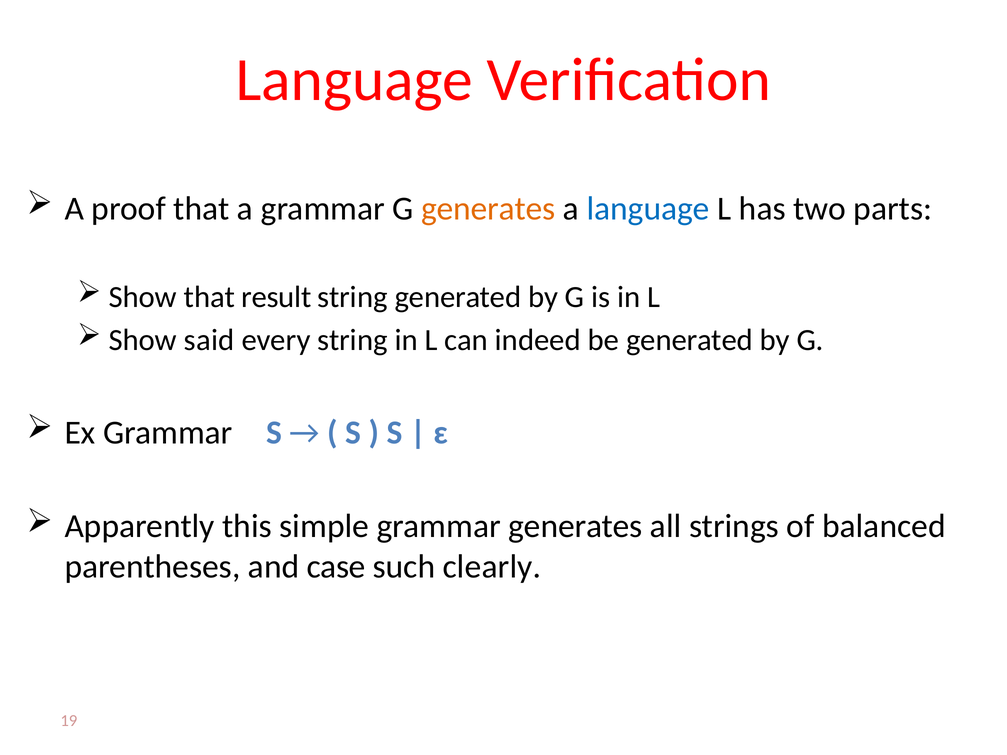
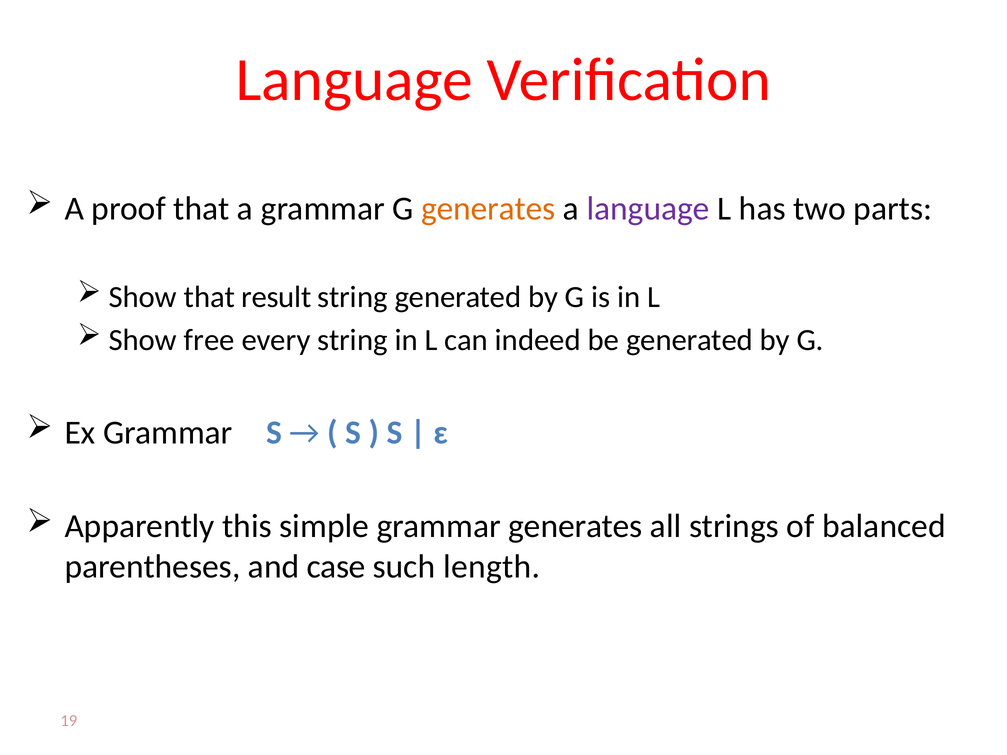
language colour: blue -> purple (648, 209)
said: said -> free (209, 340)
clearly: clearly -> length (492, 567)
